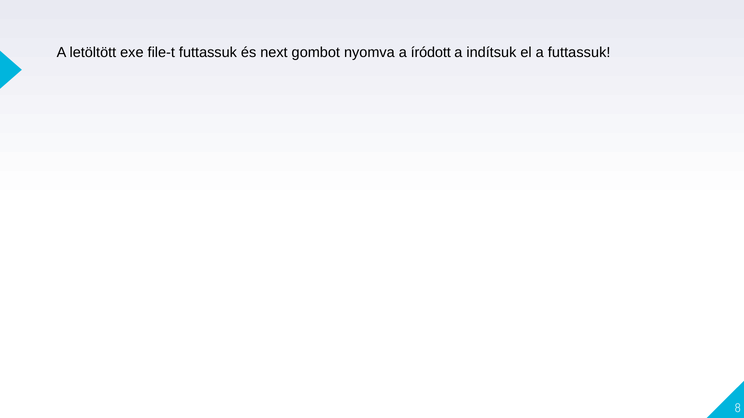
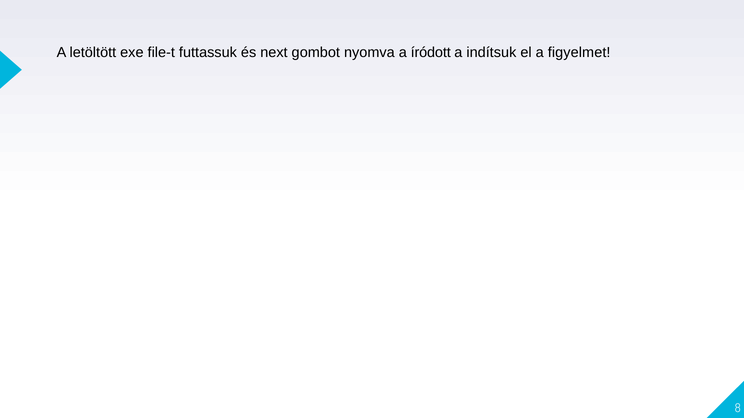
a futtassuk: futtassuk -> figyelmet (579, 53)
